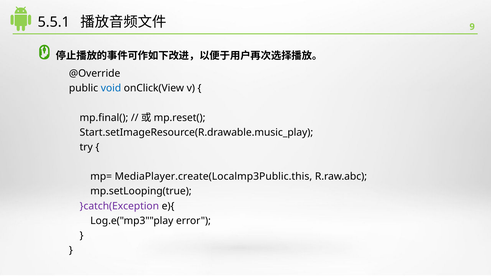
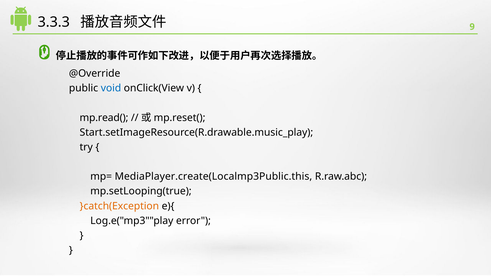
5.5.1: 5.5.1 -> 3.3.3 (54, 22)
mp.final(: mp.final( -> mp.read( (104, 118)
}catch(Exception colour: purple -> orange (119, 206)
